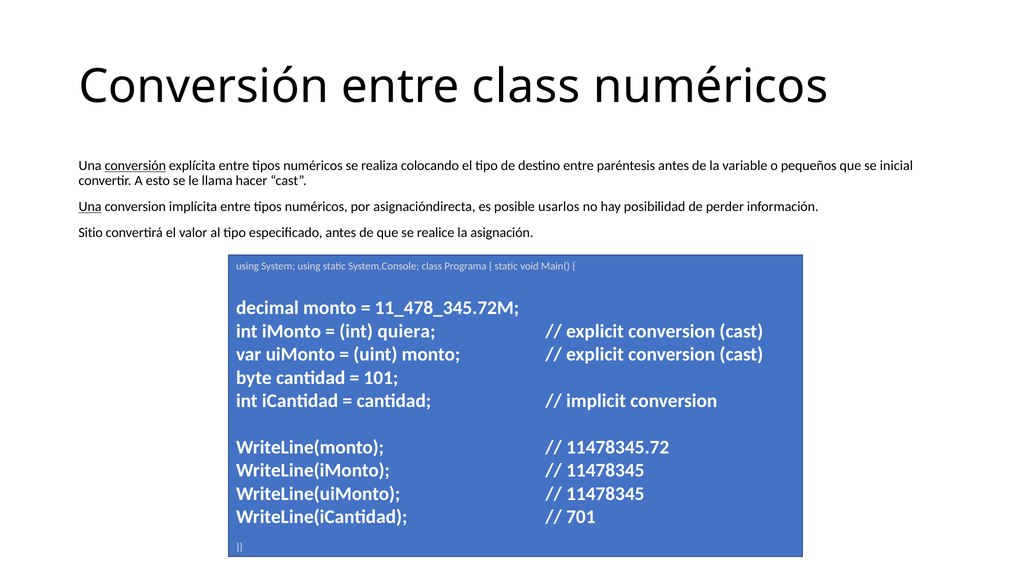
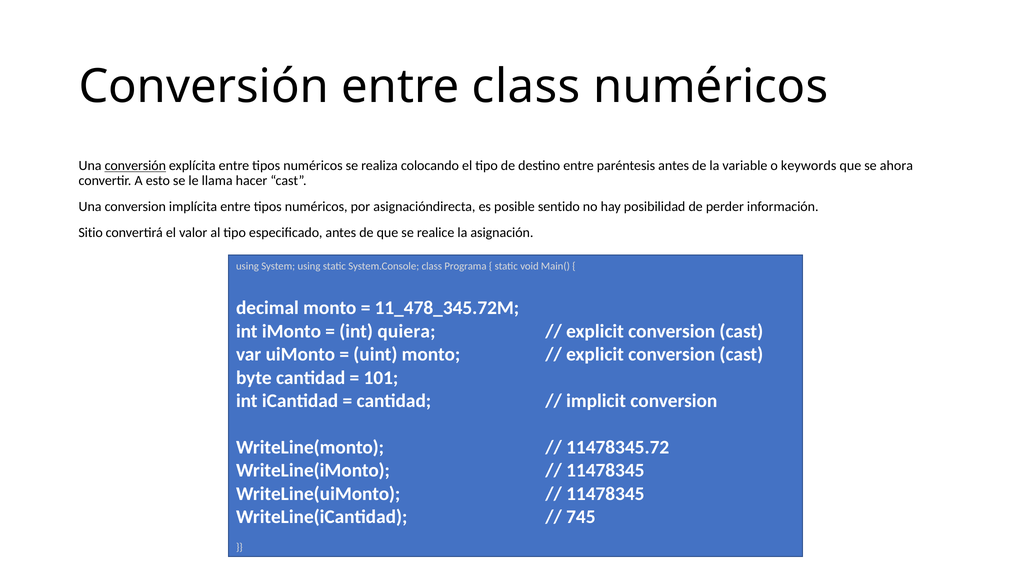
pequeños: pequeños -> keywords (809, 166)
inicial: inicial -> ahora (896, 166)
Una underline: present -> none (90, 207)
usarlos: usarlos -> sentido (559, 207)
701: 701 -> 745 (581, 517)
